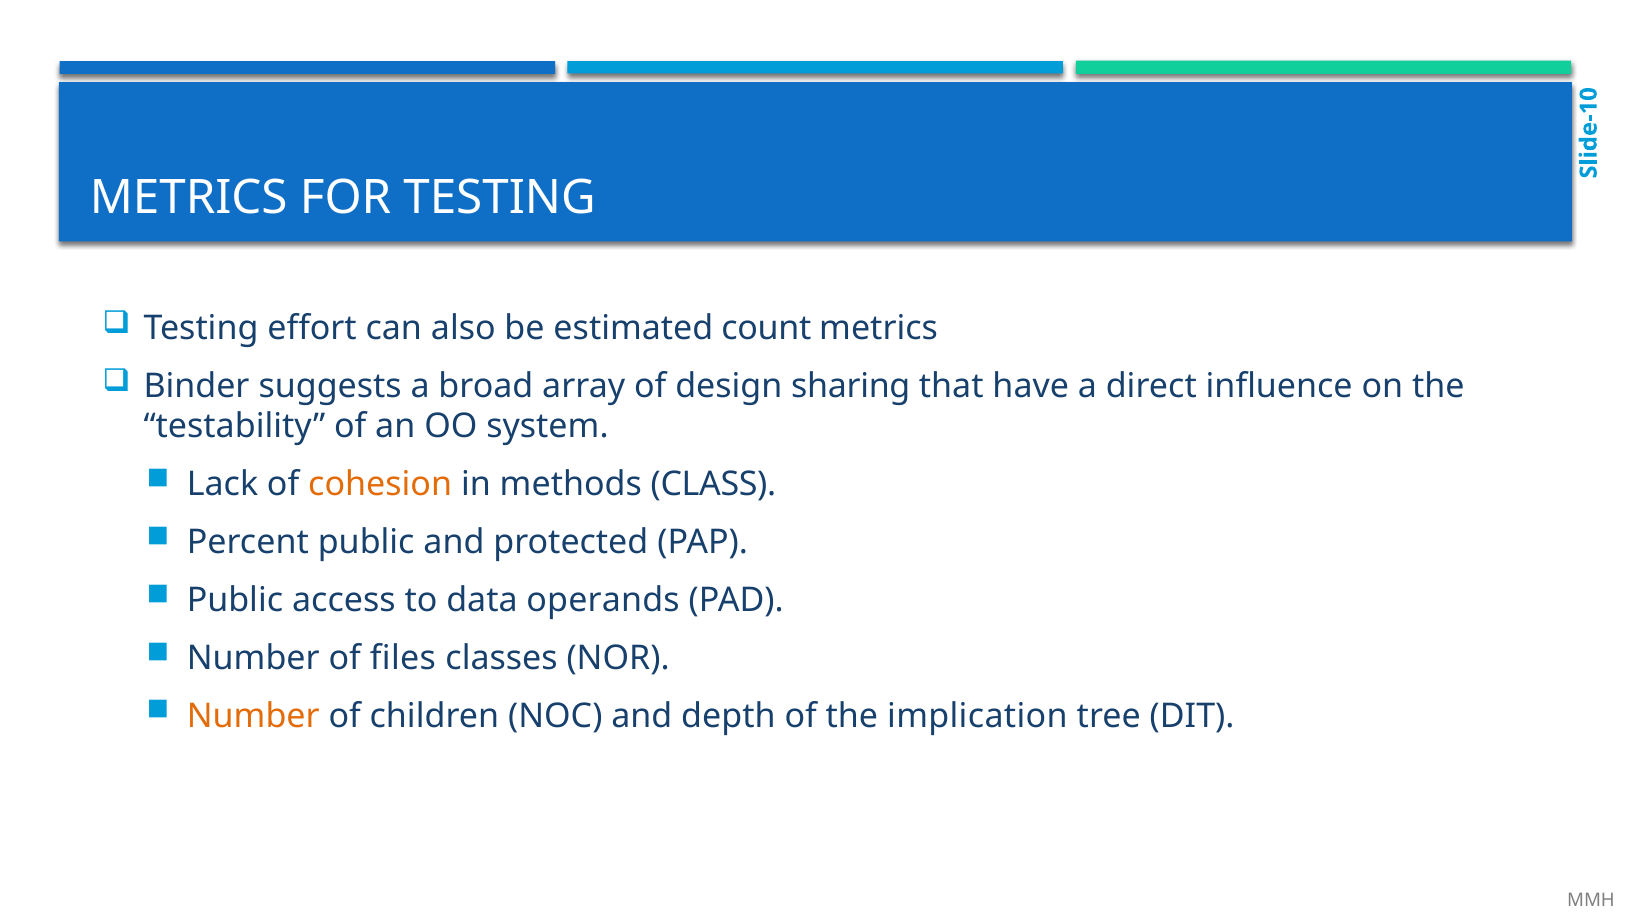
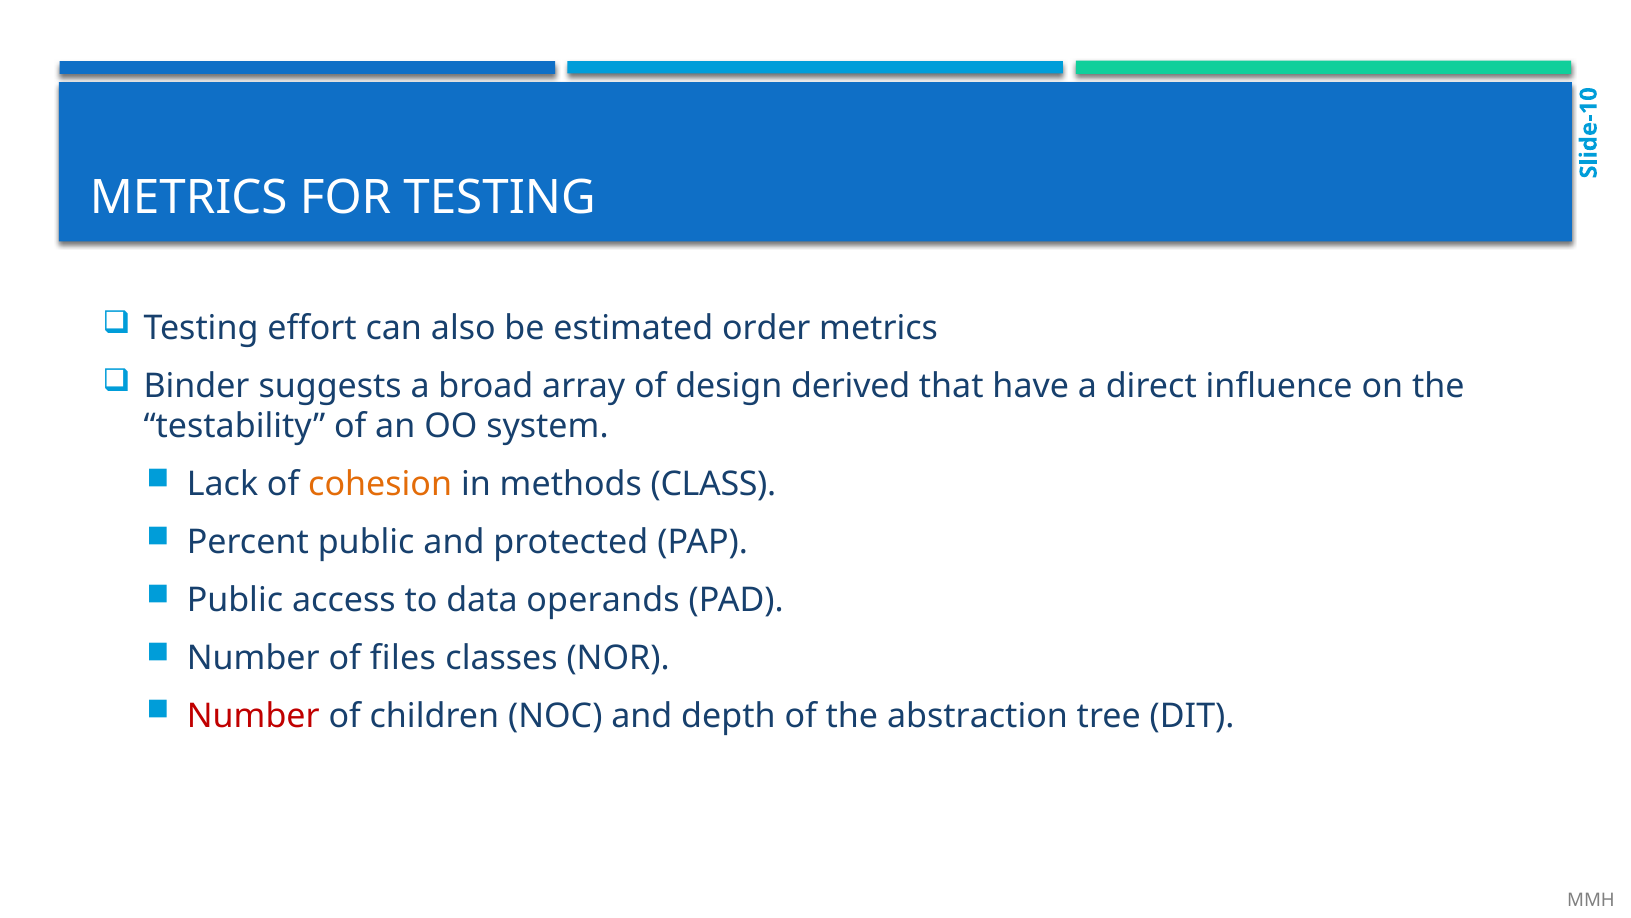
count: count -> order (766, 328)
sharing: sharing -> derived (851, 386)
Number colour: orange -> red (253, 715)
implication: implication -> abstraction (978, 715)
